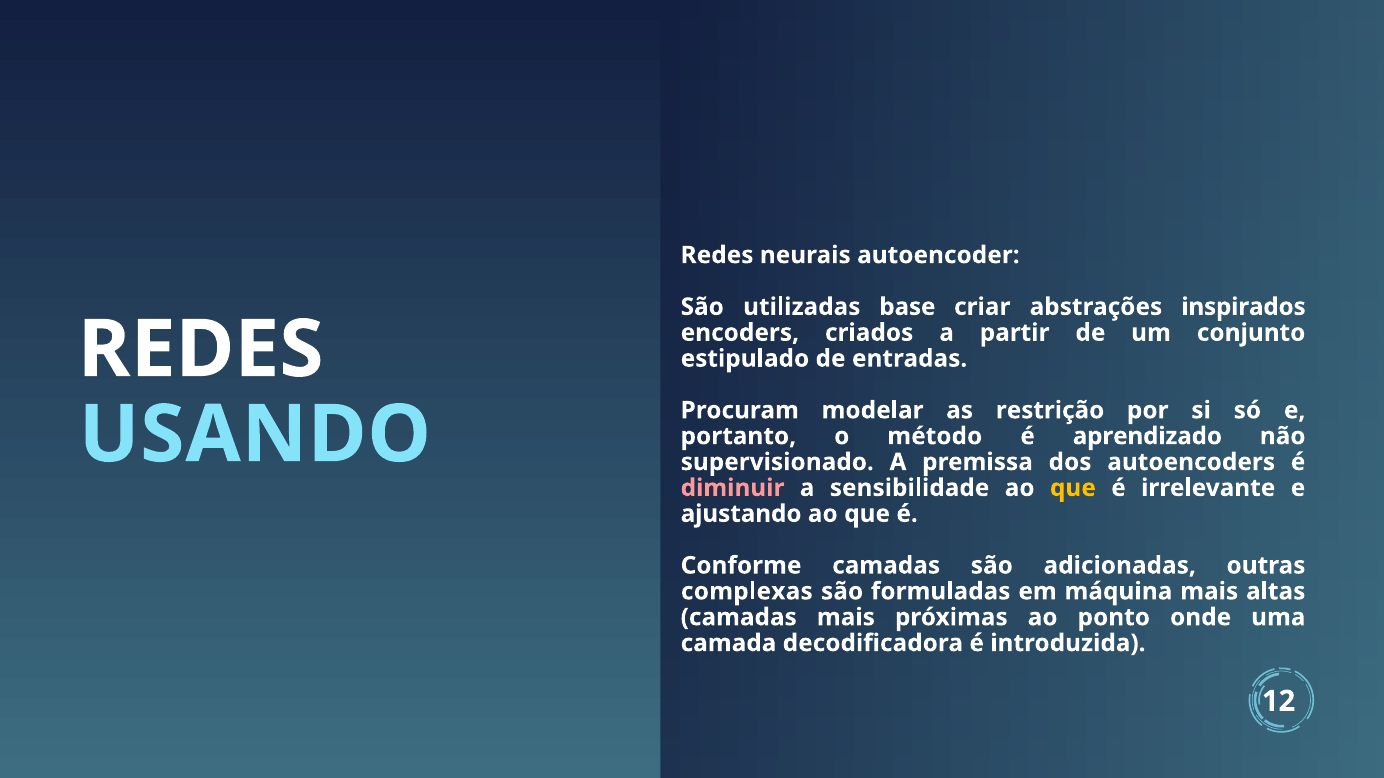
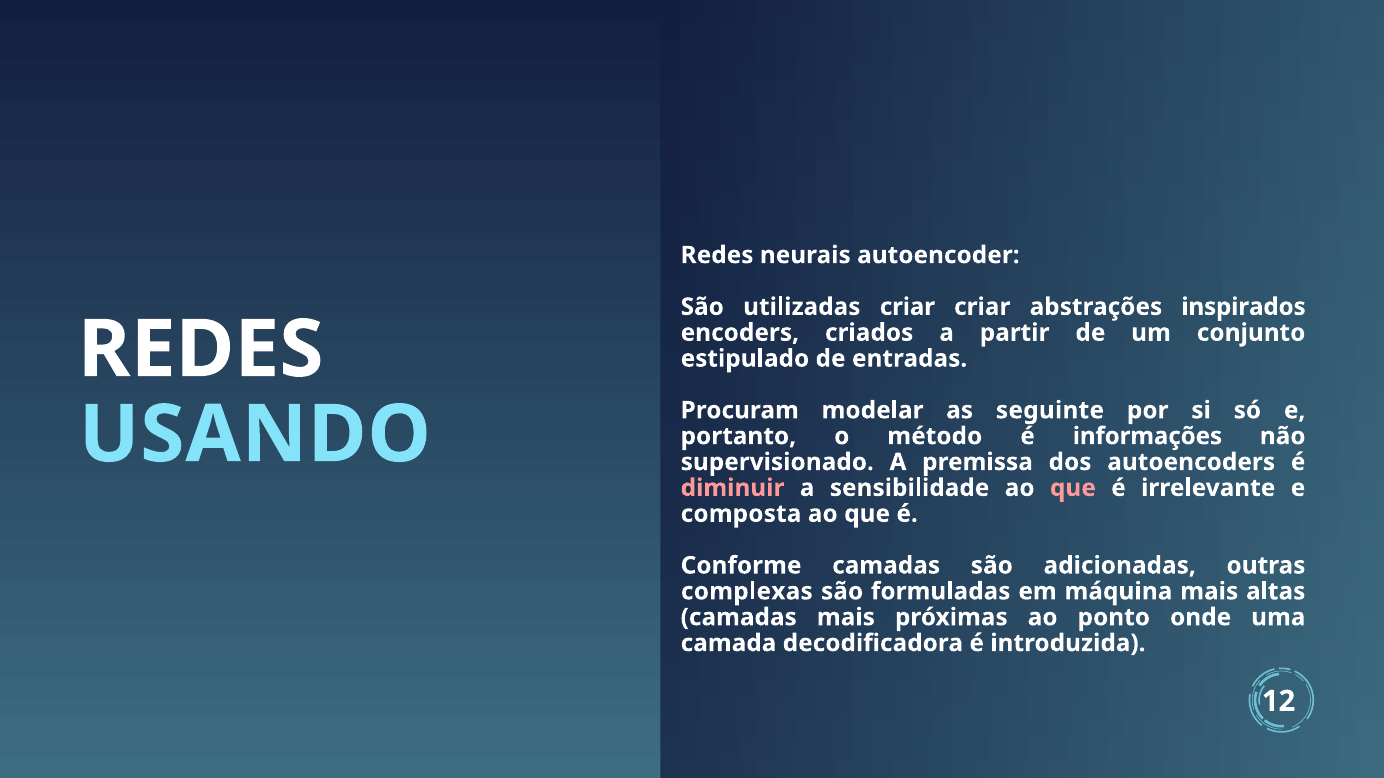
utilizadas base: base -> criar (907, 307)
restrição: restrição -> seguinte (1050, 411)
aprendizado: aprendizado -> informações (1147, 436)
que colour: yellow -> pink (1073, 488)
ajustando: ajustando -> composta (741, 514)
